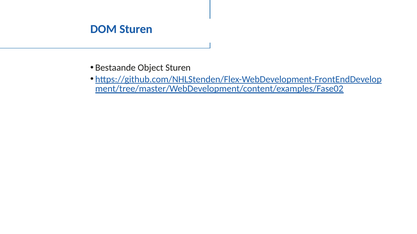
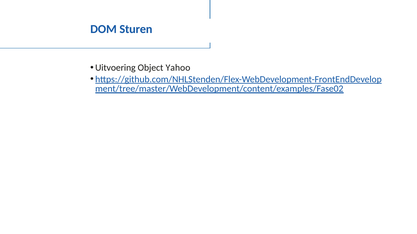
Bestaande: Bestaande -> Uitvoering (115, 68)
Object Sturen: Sturen -> Yahoo (178, 68)
